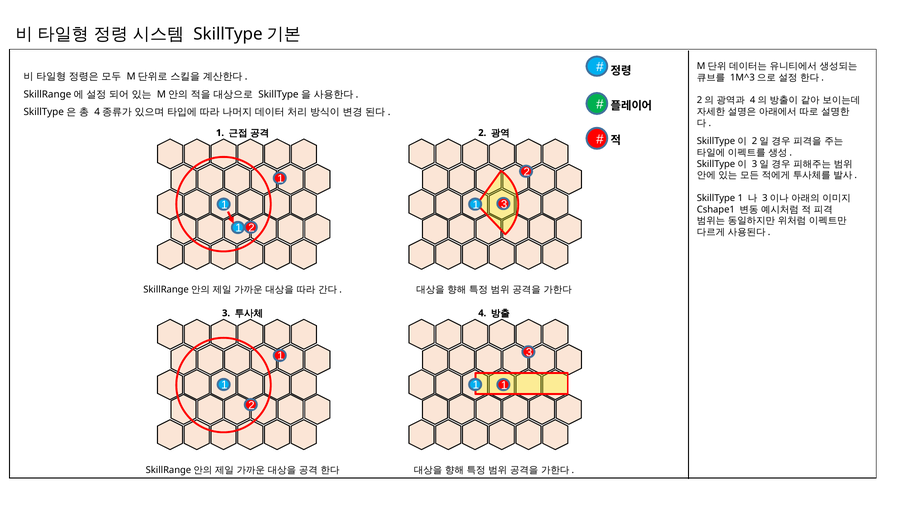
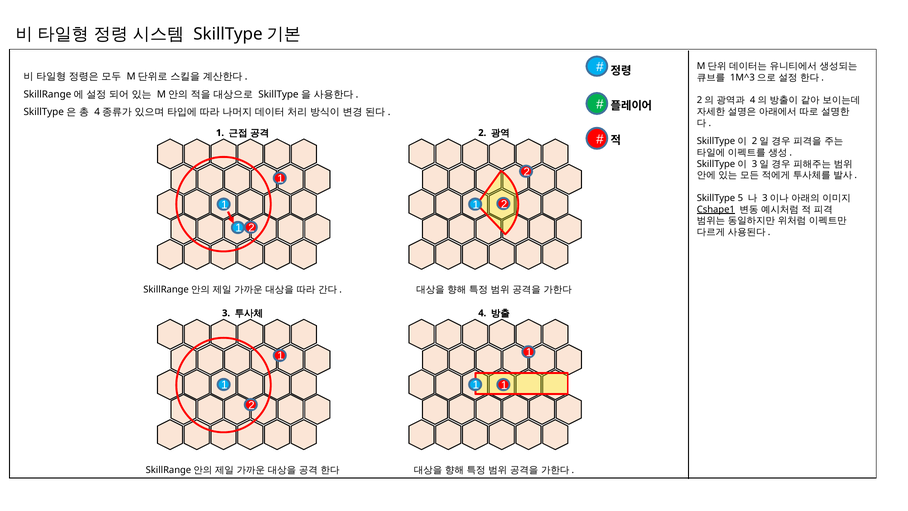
SkillType 1: 1 -> 5 (740, 198)
3: 3 -> 2 (504, 204)
Cshape1 underline: none -> present (716, 209)
3: 3 -> 1 (529, 352)
